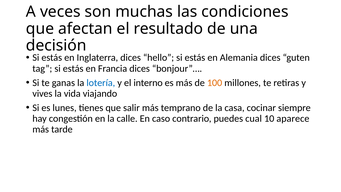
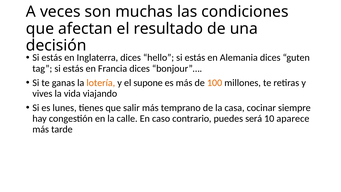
lotería colour: blue -> orange (101, 83)
interno: interno -> supone (148, 83)
cual: cual -> será (254, 118)
